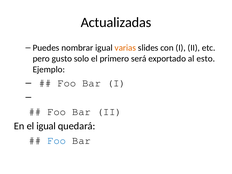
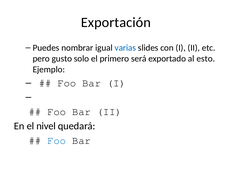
Actualizadas: Actualizadas -> Exportación (116, 22)
varias colour: orange -> blue (125, 48)
el igual: igual -> nivel (46, 126)
